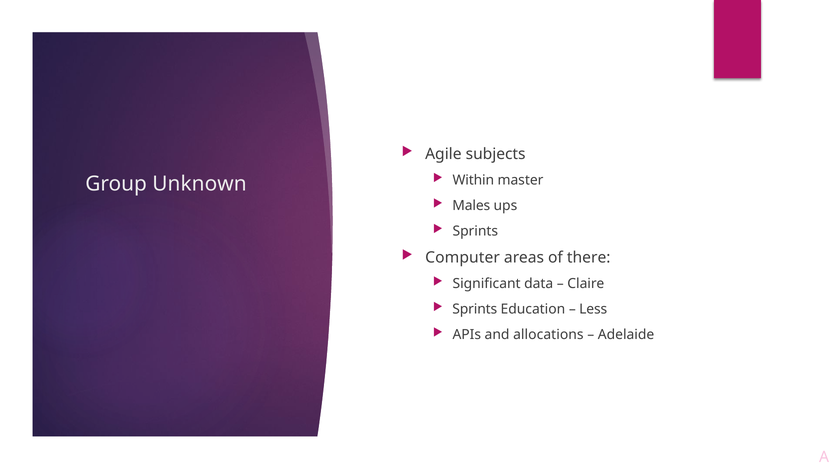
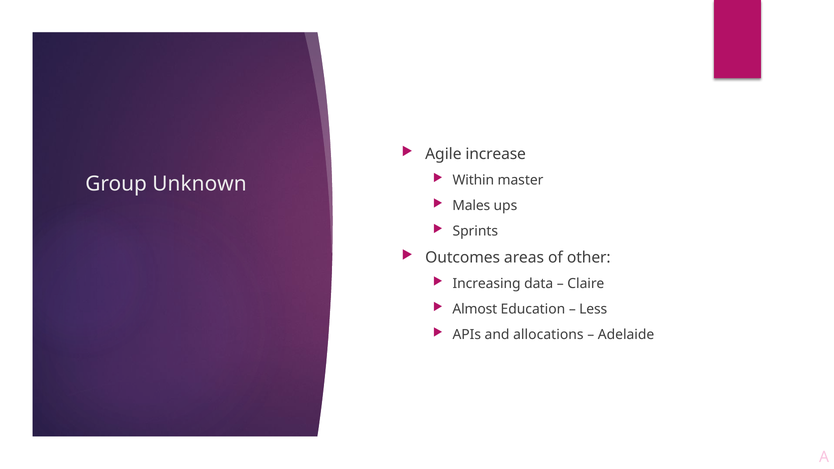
subjects: subjects -> increase (496, 154)
Computer: Computer -> Outcomes (463, 258)
there: there -> other (589, 258)
Significant: Significant -> Increasing (487, 284)
Sprints: Sprints -> Almost (475, 309)
